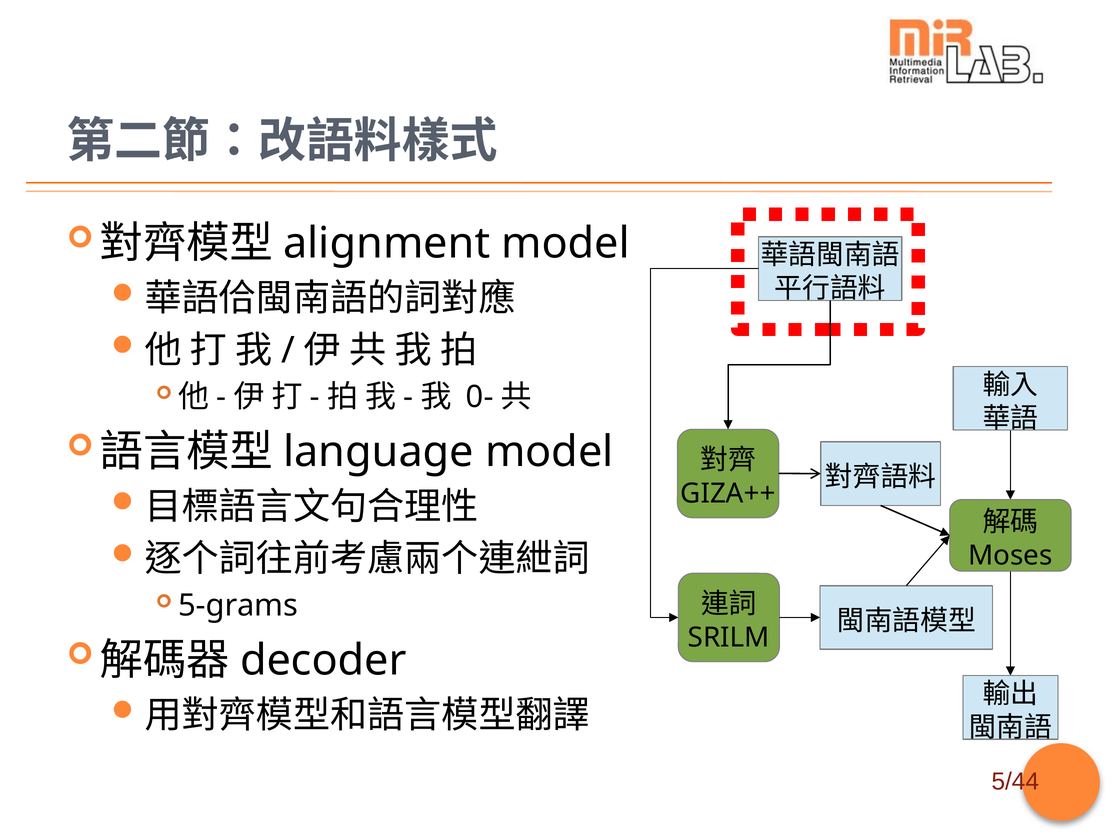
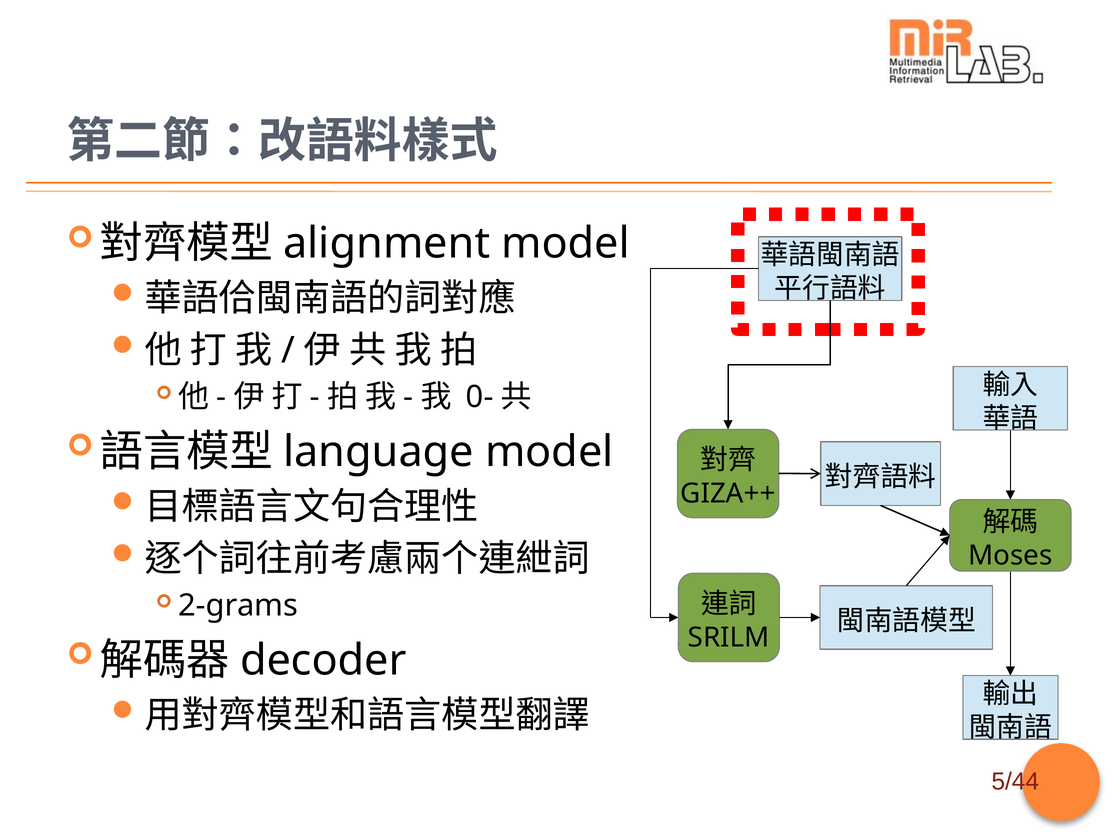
5-grams: 5-grams -> 2-grams (238, 605)
